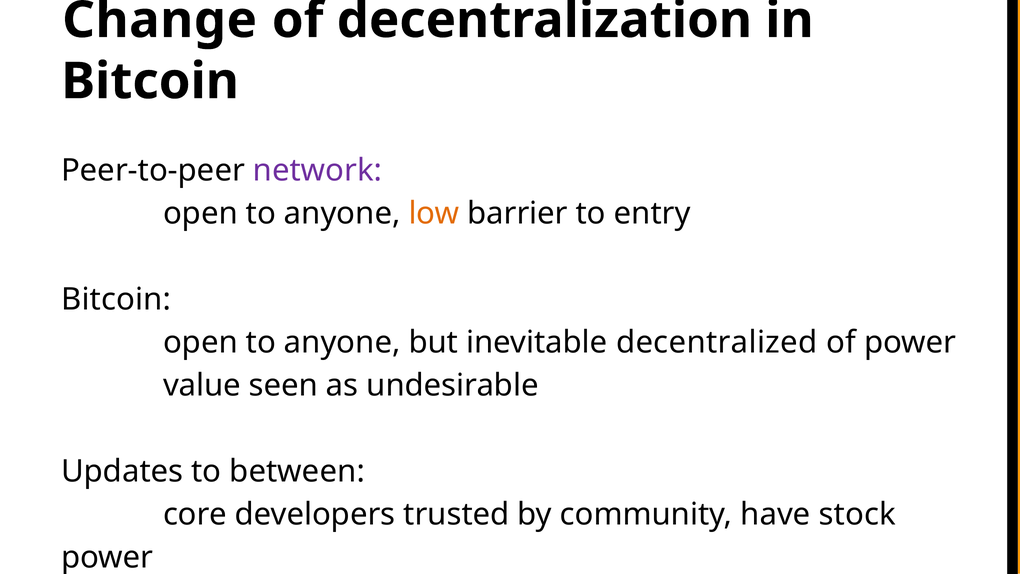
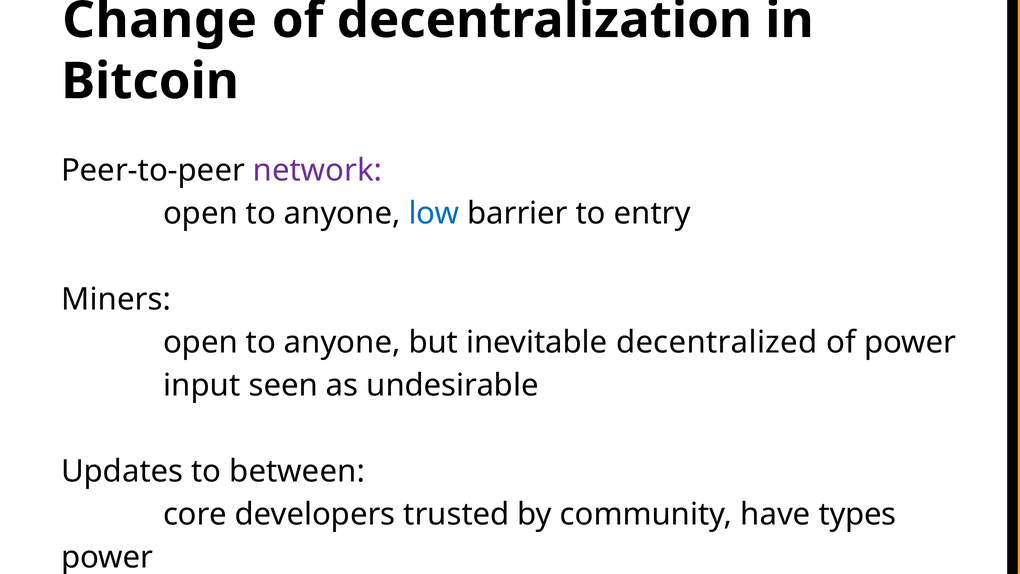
low colour: orange -> blue (434, 214)
Bitcoin: Bitcoin -> Miners (116, 299)
value: value -> input (202, 385)
stock: stock -> types (858, 514)
